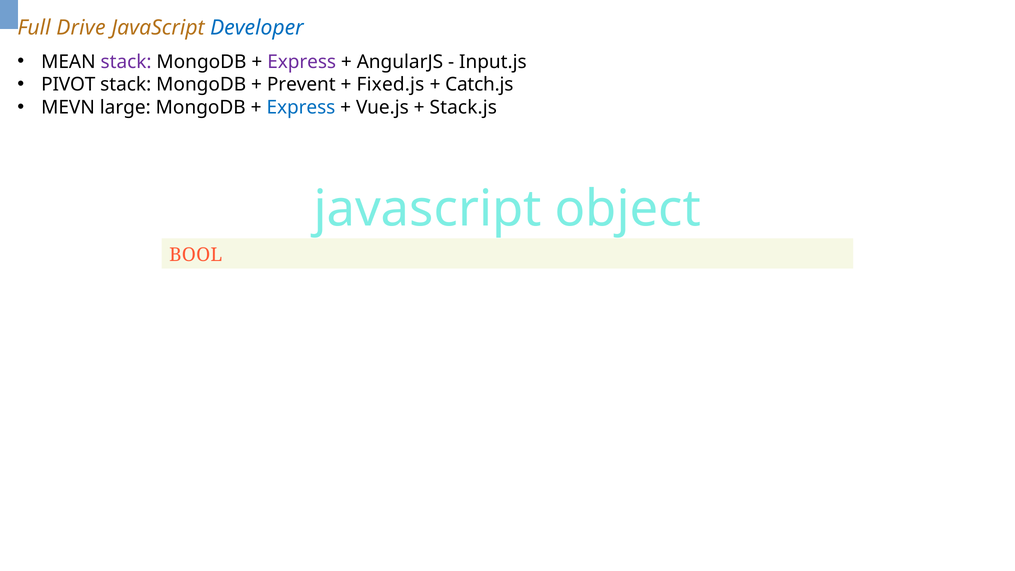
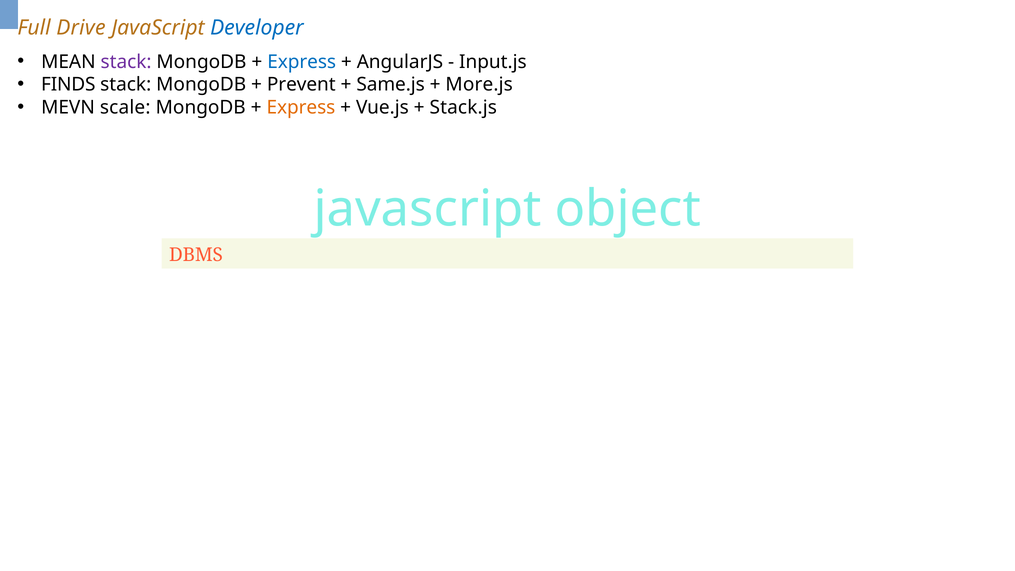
Express colour: purple -> blue (302, 62)
PIVOT: PIVOT -> FINDS (68, 85)
Fixed.js: Fixed.js -> Same.js (391, 85)
Catch.js: Catch.js -> More.js (479, 85)
large: large -> scale (125, 107)
Express colour: blue -> orange (301, 107)
BOOL: BOOL -> DBMS (196, 255)
